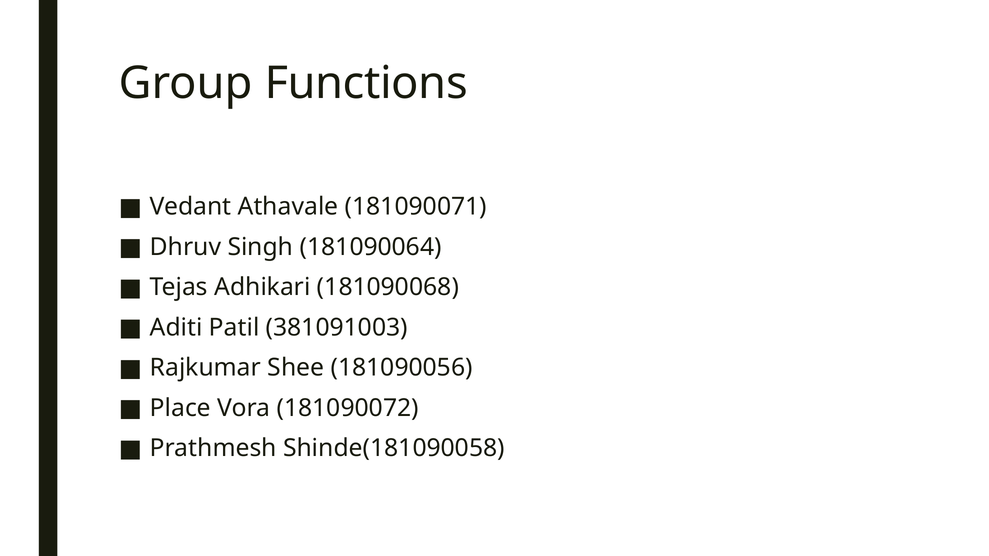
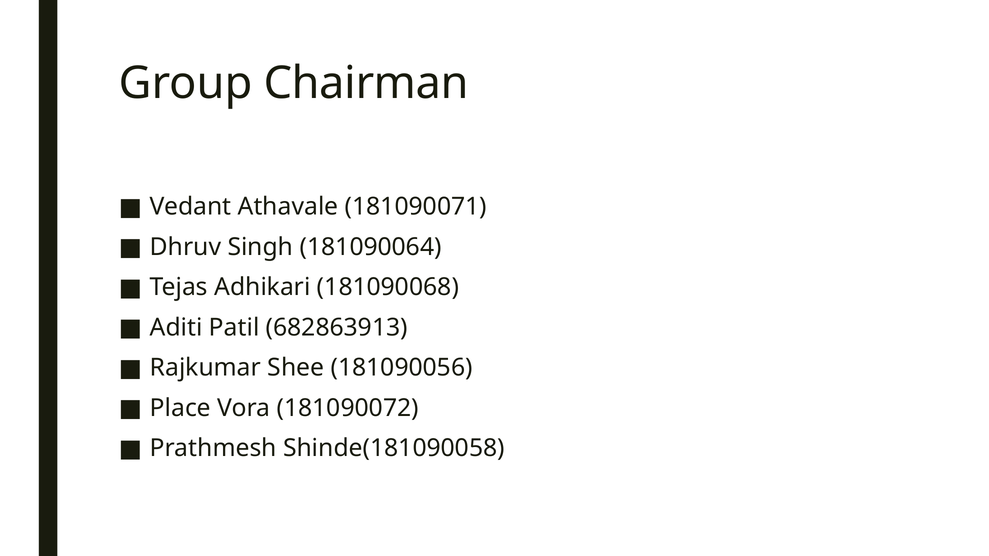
Functions: Functions -> Chairman (366, 83)
381091003: 381091003 -> 682863913 (337, 328)
